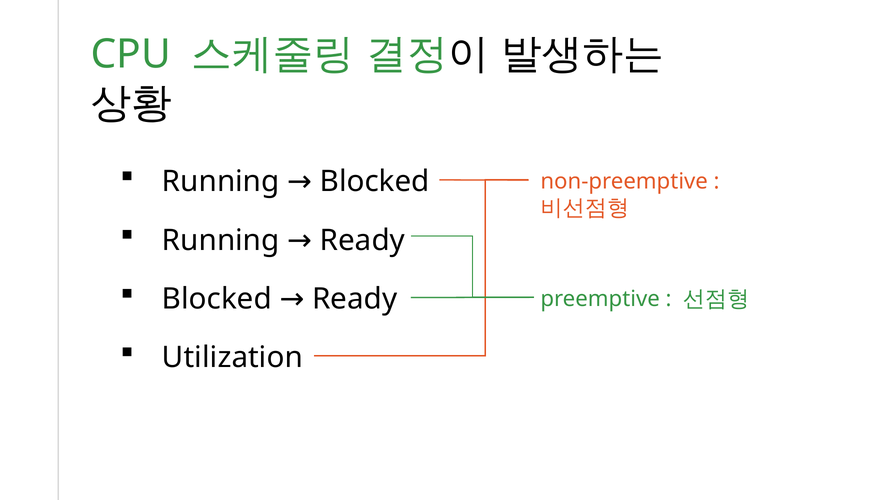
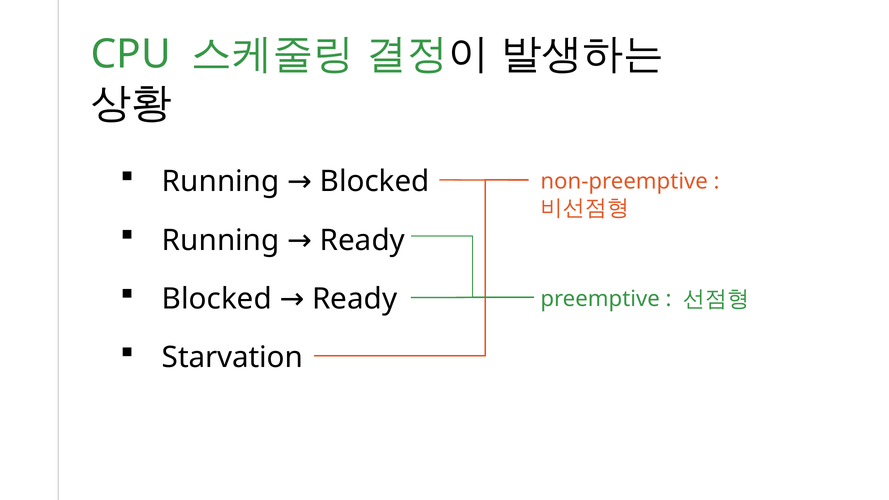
Utilization: Utilization -> Starvation (233, 358)
